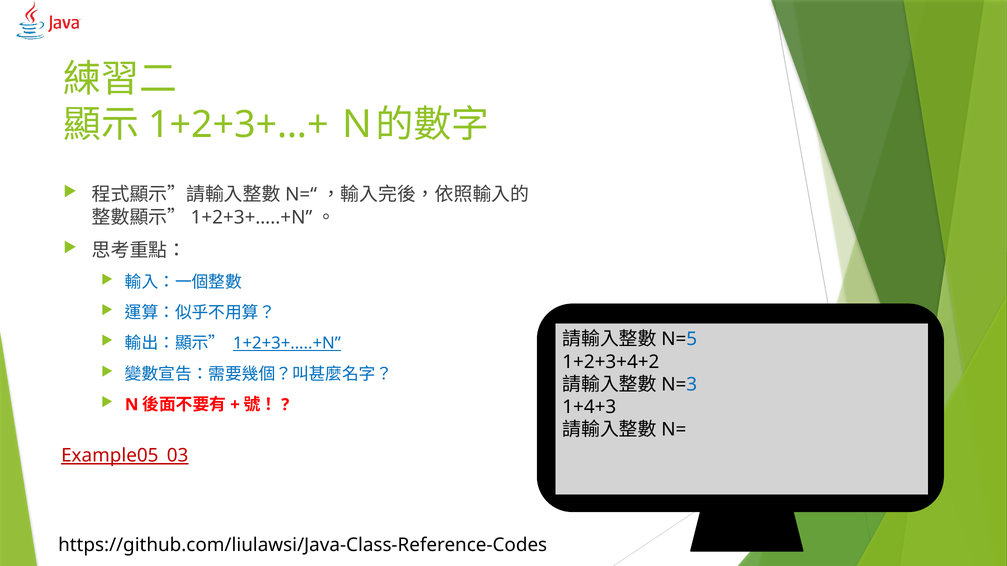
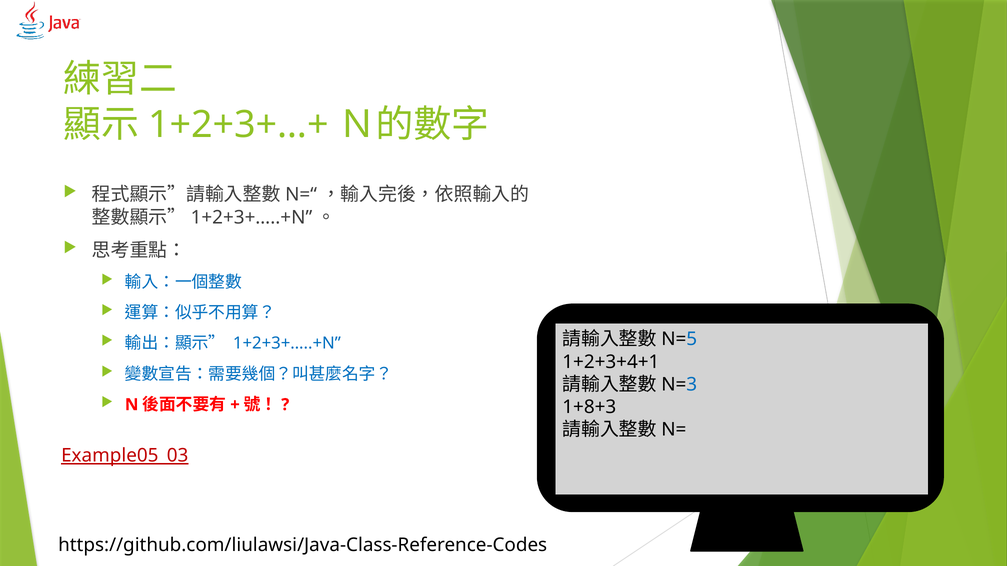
1+2+3+…..+N underline: present -> none (287, 344)
1+2+3+4+2: 1+2+3+4+2 -> 1+2+3+4+1 (611, 362)
1+4+3: 1+4+3 -> 1+8+3 (589, 407)
